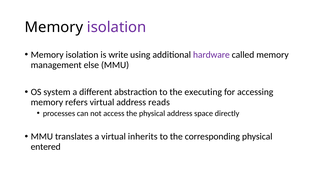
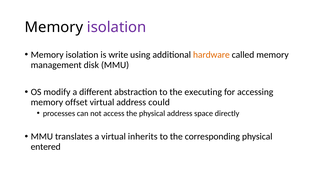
hardware colour: purple -> orange (211, 55)
else: else -> disk (91, 65)
system: system -> modify (57, 92)
refers: refers -> offset (76, 102)
reads: reads -> could (159, 102)
